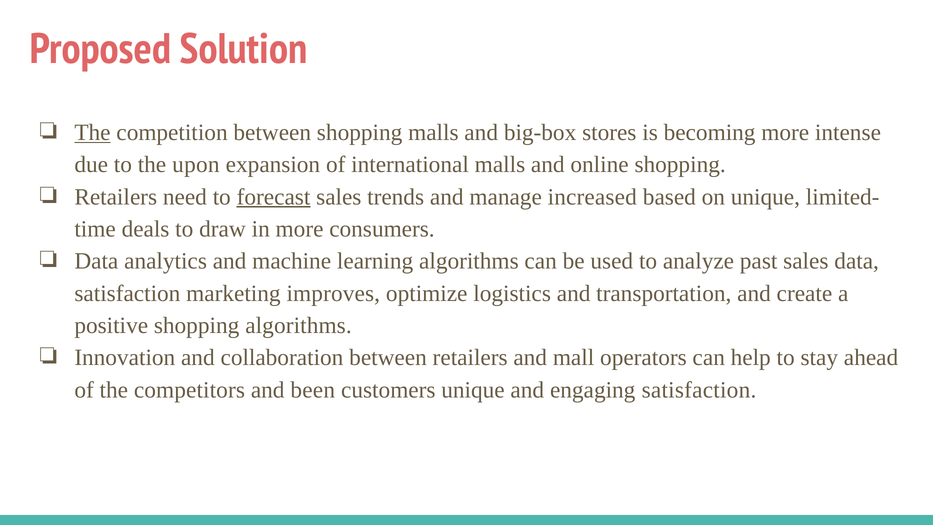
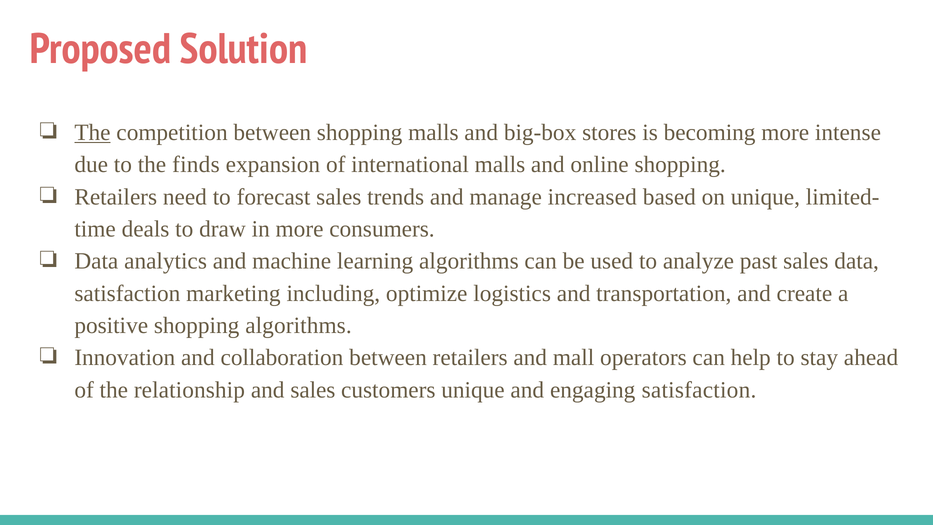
upon: upon -> finds (196, 165)
forecast underline: present -> none (274, 197)
improves: improves -> including (333, 293)
competitors: competitors -> relationship (189, 390)
and been: been -> sales (313, 390)
